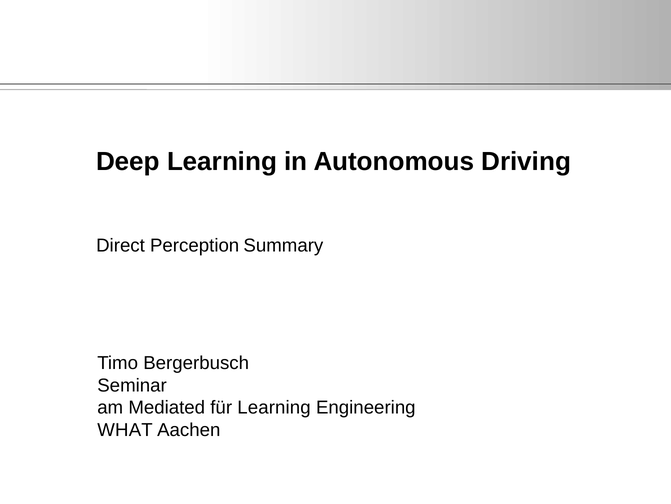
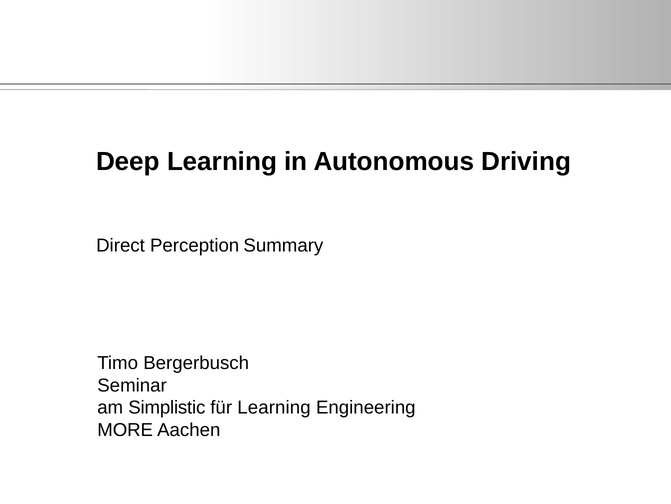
Mediated: Mediated -> Simplistic (167, 407)
WHAT: WHAT -> MORE (125, 430)
